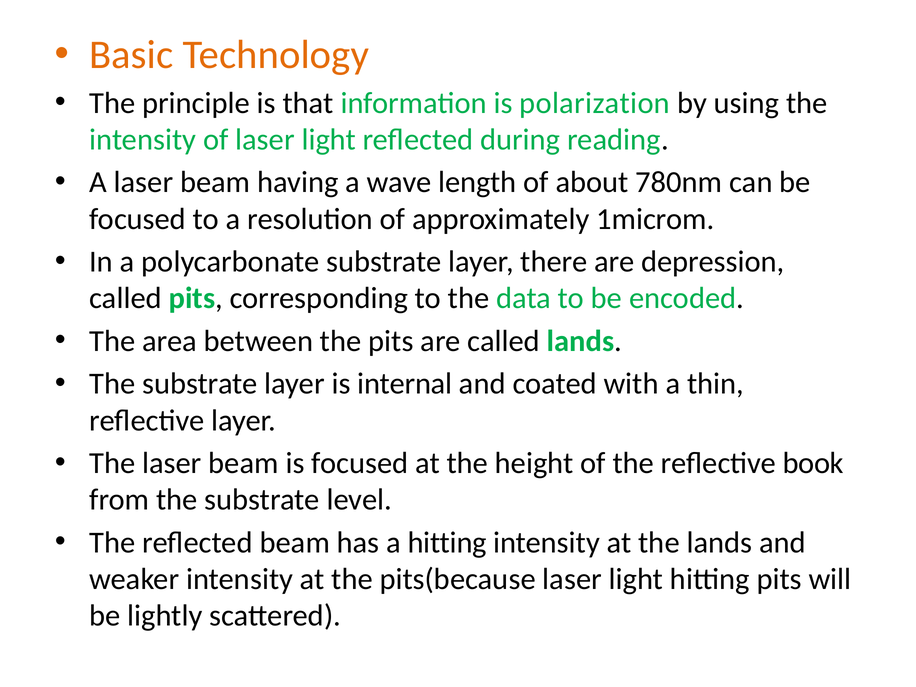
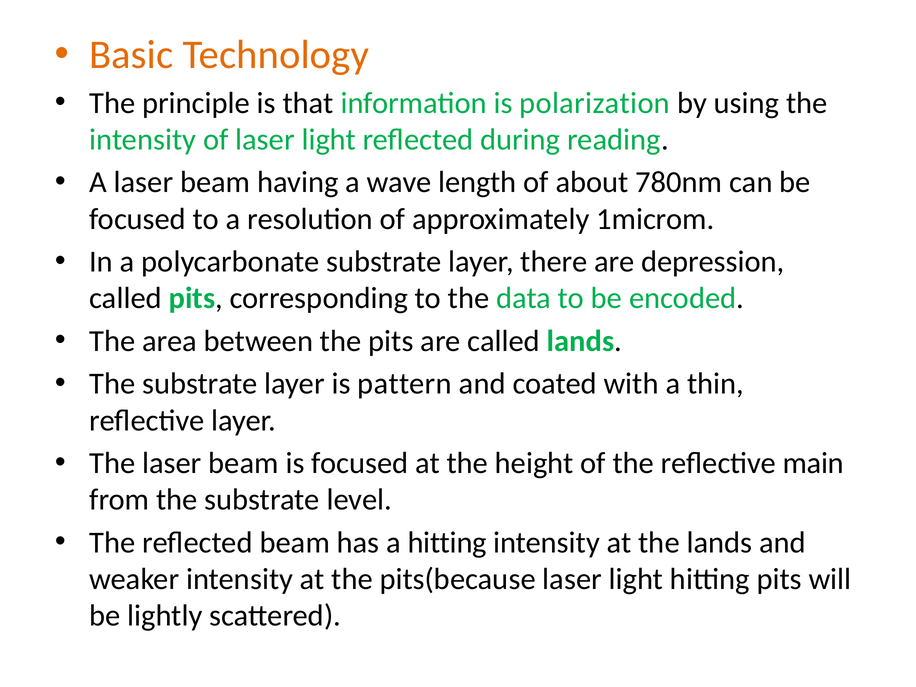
internal: internal -> pattern (405, 384)
book: book -> main (813, 463)
